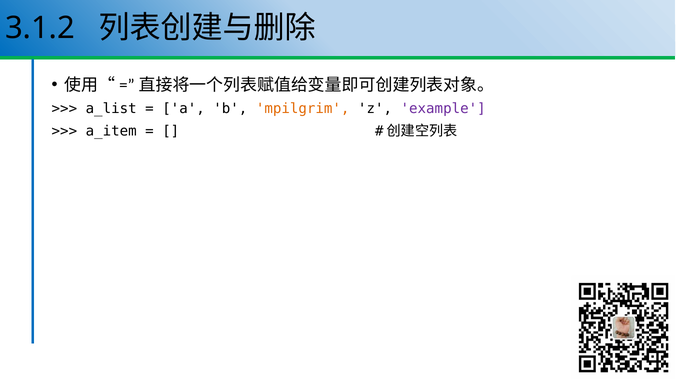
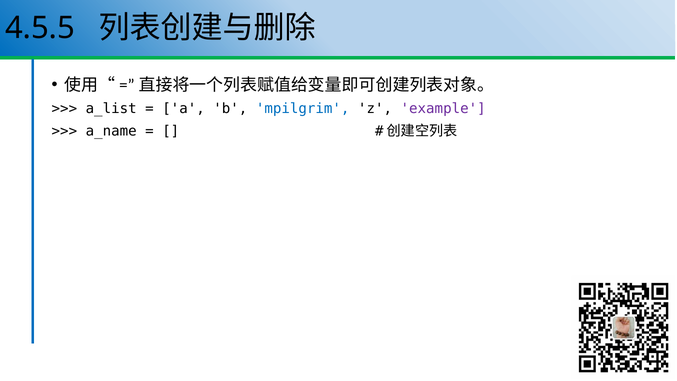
3.1.2: 3.1.2 -> 4.5.5 (40, 28)
mpilgrim colour: orange -> blue (303, 109)
a_item: a_item -> a_name (111, 131)
